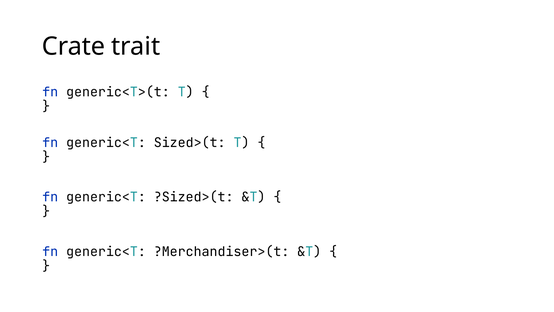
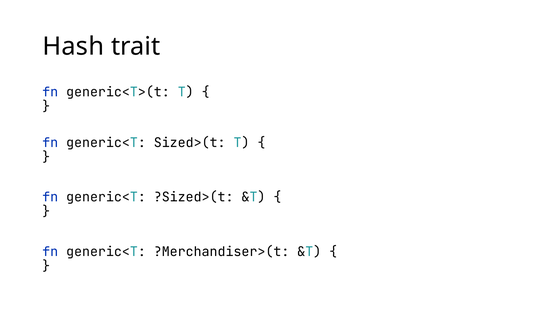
Crate: Crate -> Hash (73, 47)
